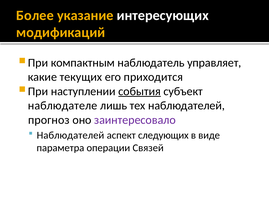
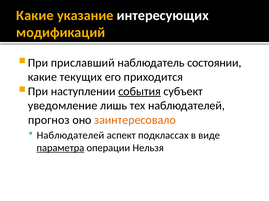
Более: Более -> Какие (35, 15)
компактным: компактным -> приславший (83, 63)
управляет: управляет -> состоянии (214, 63)
наблюдателе: наблюдателе -> уведомление (63, 106)
заинтересовало colour: purple -> orange (135, 120)
следующих: следующих -> подклассах (163, 136)
параметра underline: none -> present (60, 148)
Связей: Связей -> Нельзя (148, 148)
